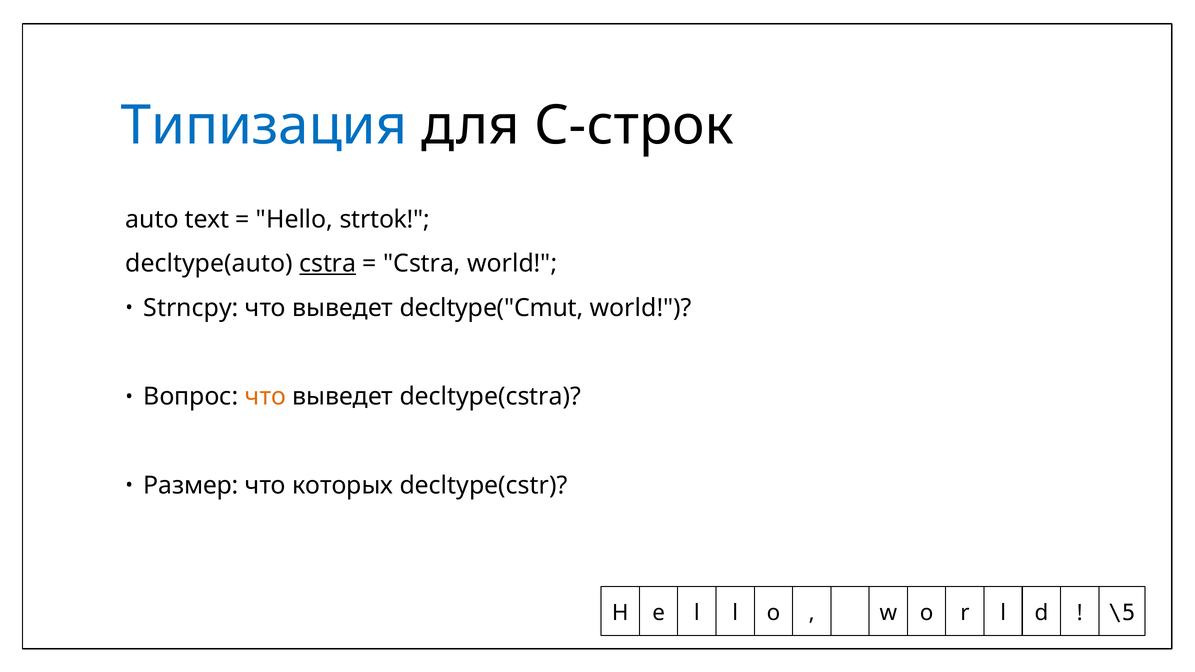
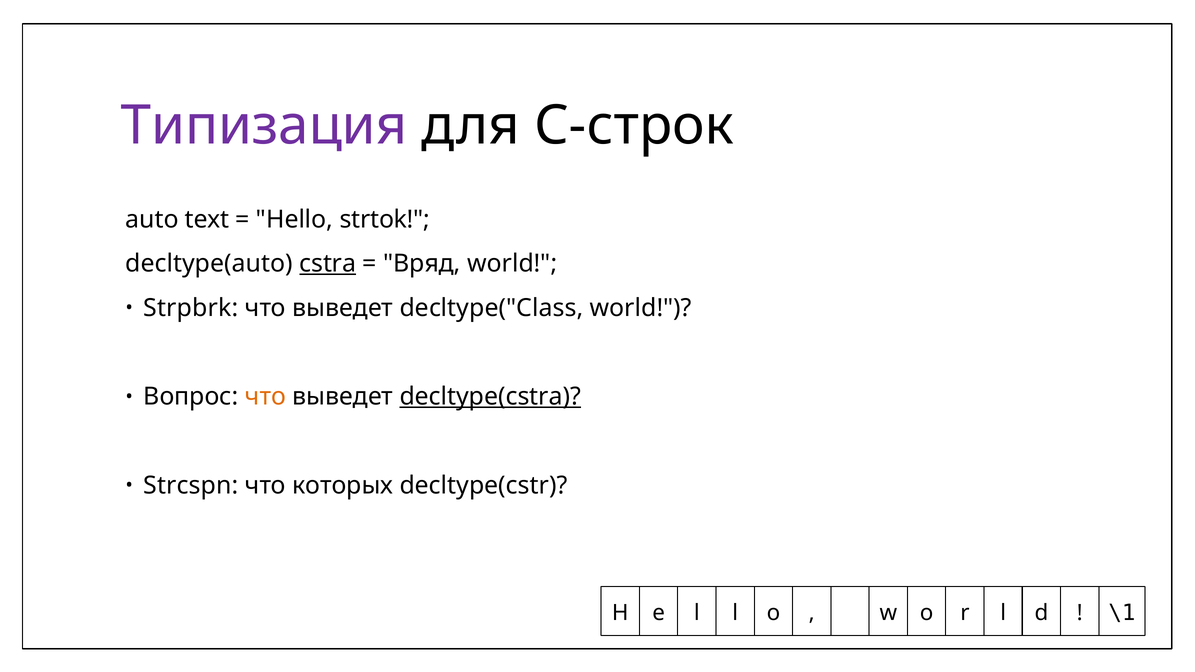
Типизация colour: blue -> purple (264, 126)
Cstra: Cstra -> Вряд (422, 264)
Strncpy: Strncpy -> Strpbrk (191, 308)
decltype("Cmut: decltype("Cmut -> decltype("Class (491, 308)
decltype(cstra underline: none -> present (490, 397)
Размер: Размер -> Strcspn (191, 486)
\5: \5 -> \1 (1122, 613)
